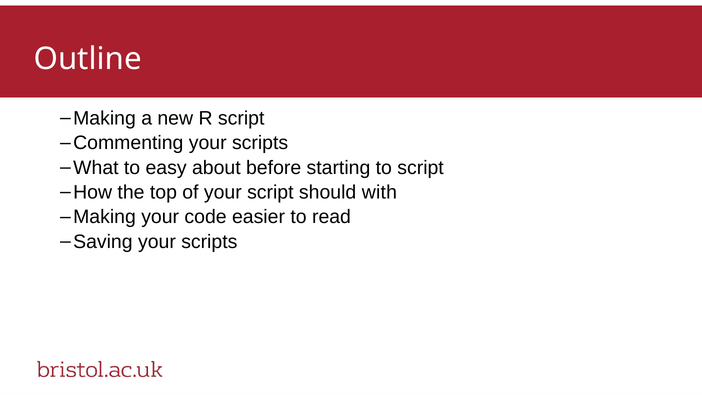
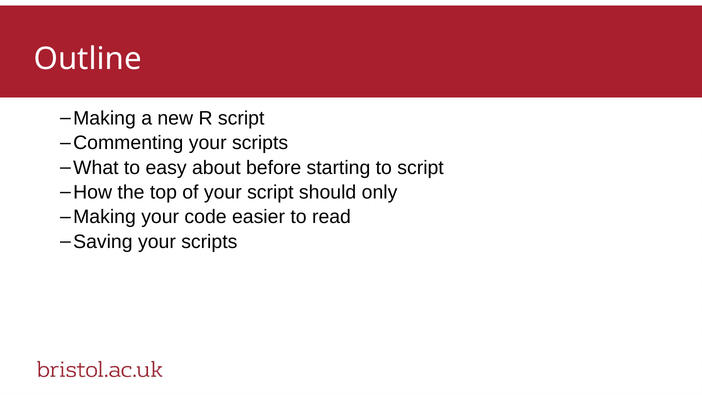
with: with -> only (380, 192)
